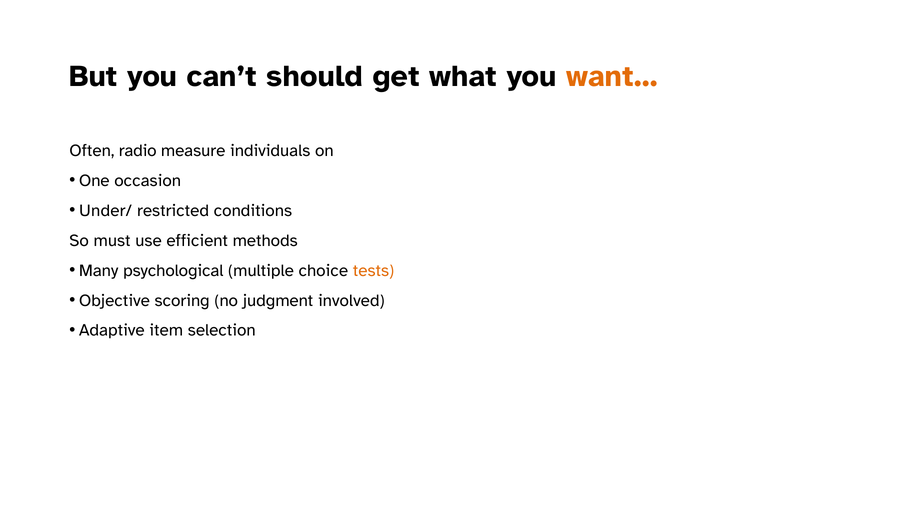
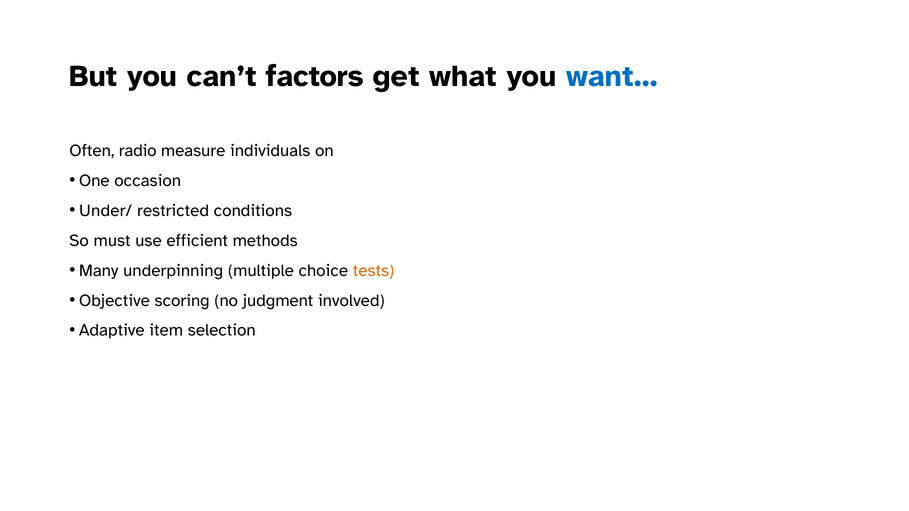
should: should -> factors (315, 76)
want… colour: orange -> blue (612, 76)
psychological: psychological -> underpinning (173, 271)
